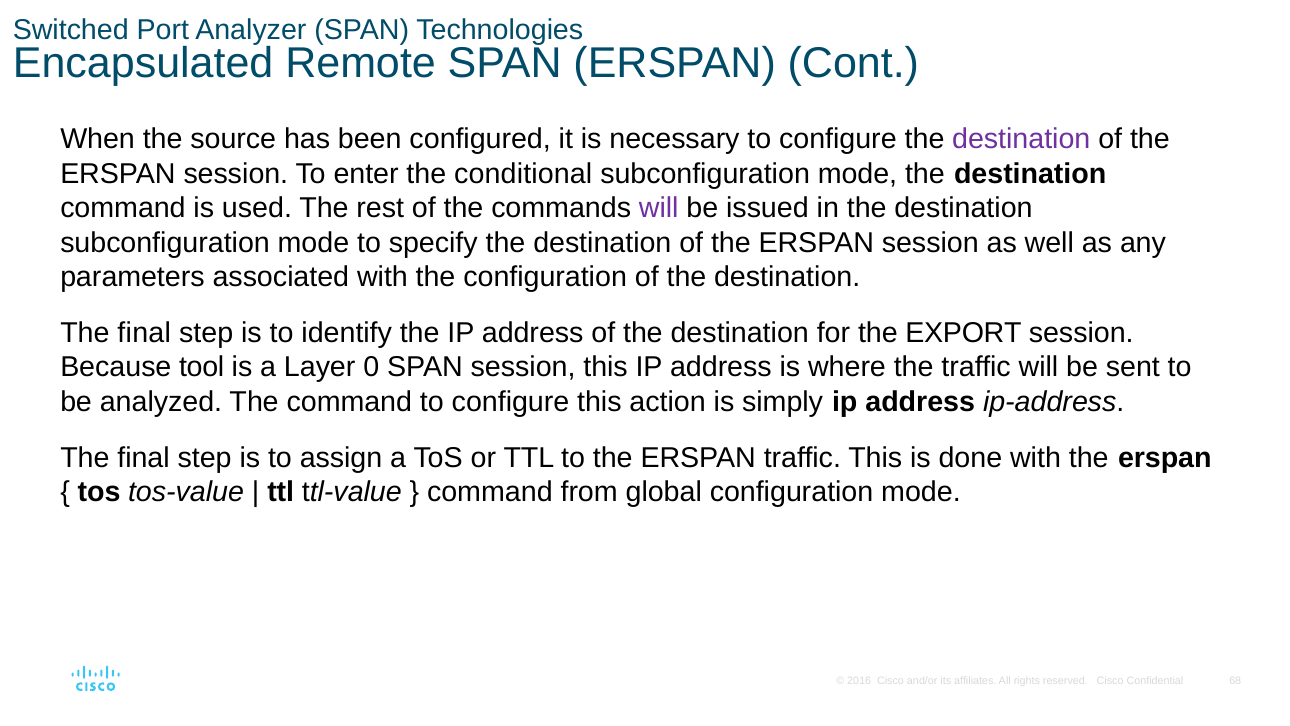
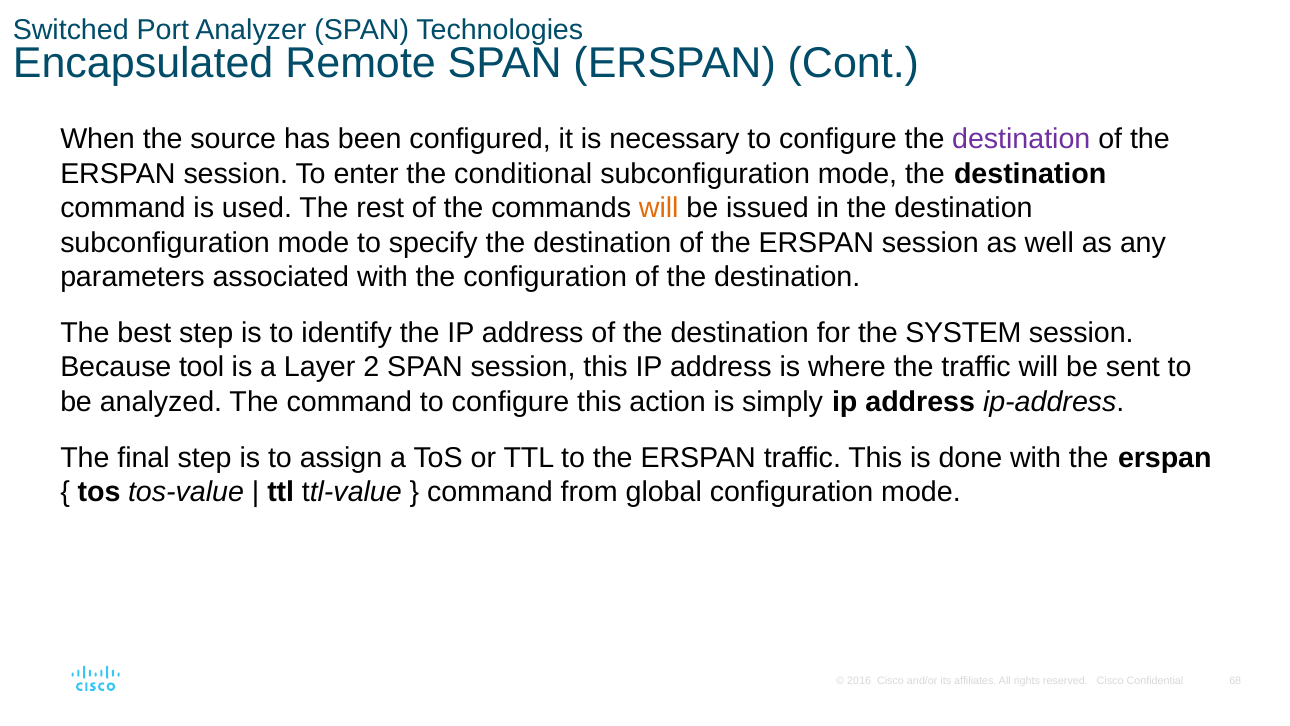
will colour: purple -> orange (659, 208)
final: final -> best (144, 333)
EXPORT: EXPORT -> SYSTEM (963, 333)
0: 0 -> 2 (371, 367)
